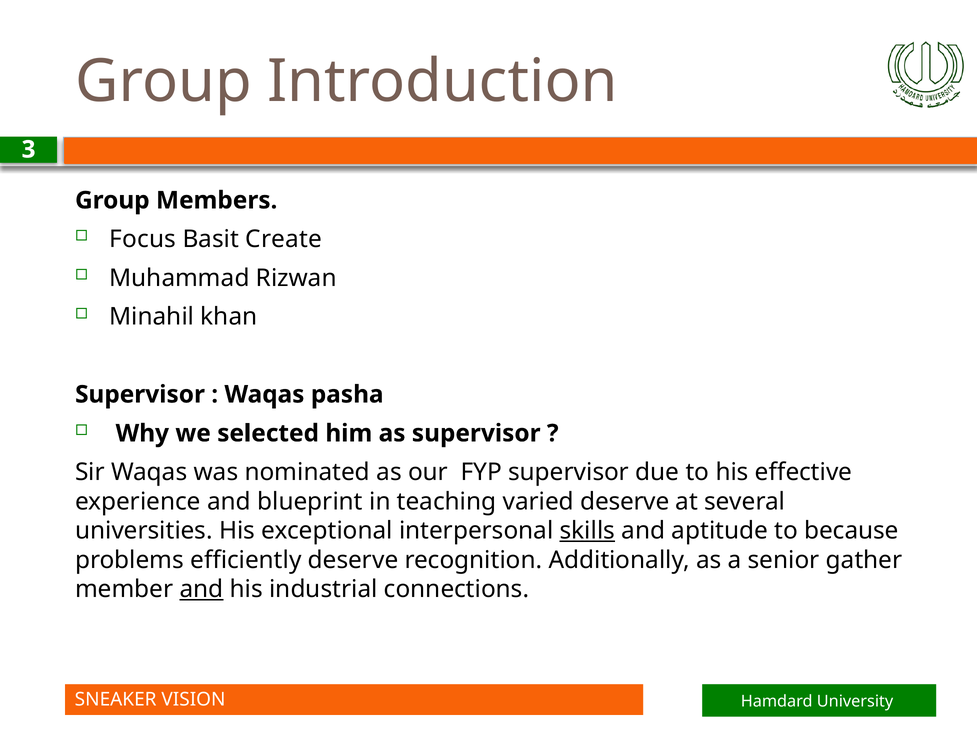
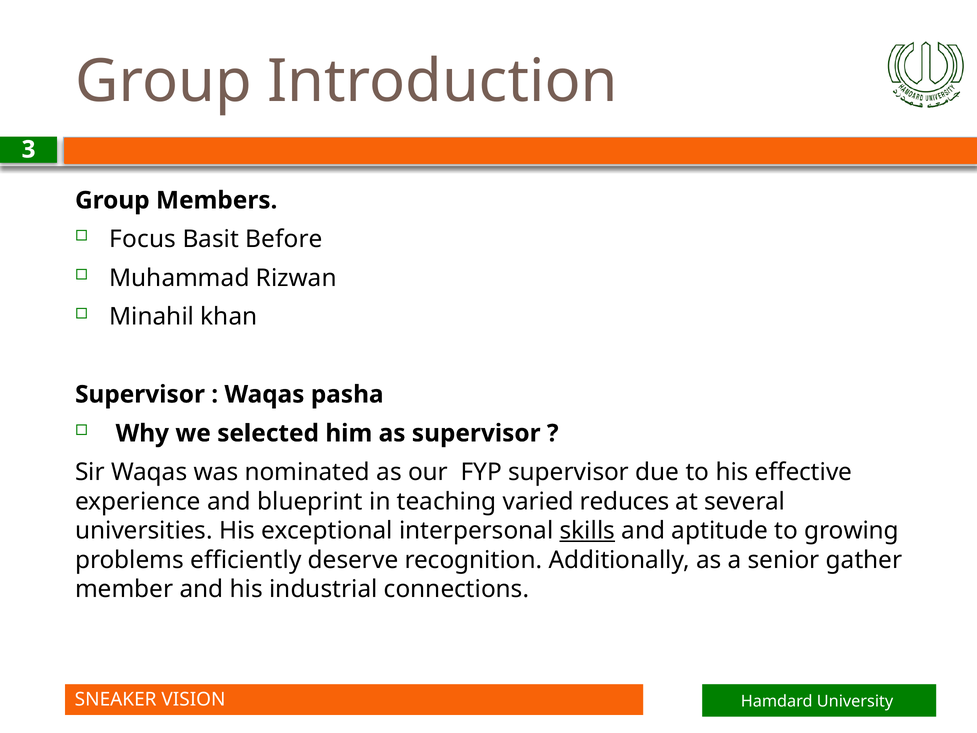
Create: Create -> Before (284, 239)
varied deserve: deserve -> reduces (625, 501)
because: because -> growing (851, 531)
and underline: present -> none (201, 589)
